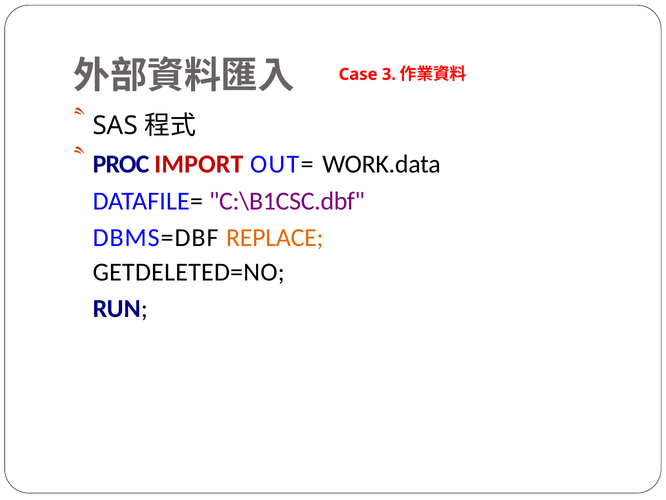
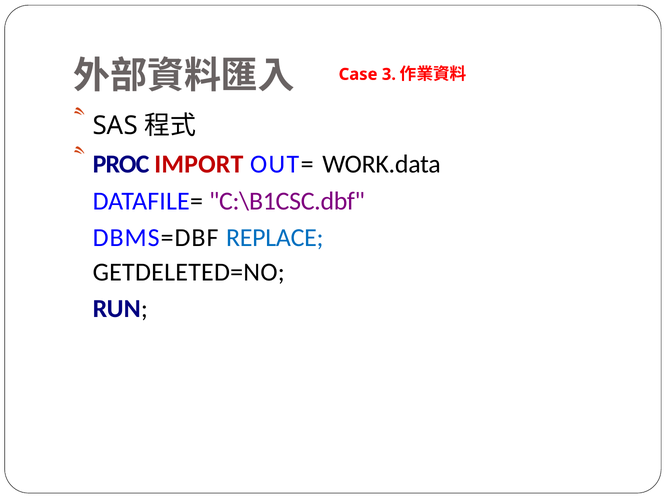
REPLACE colour: orange -> blue (275, 237)
